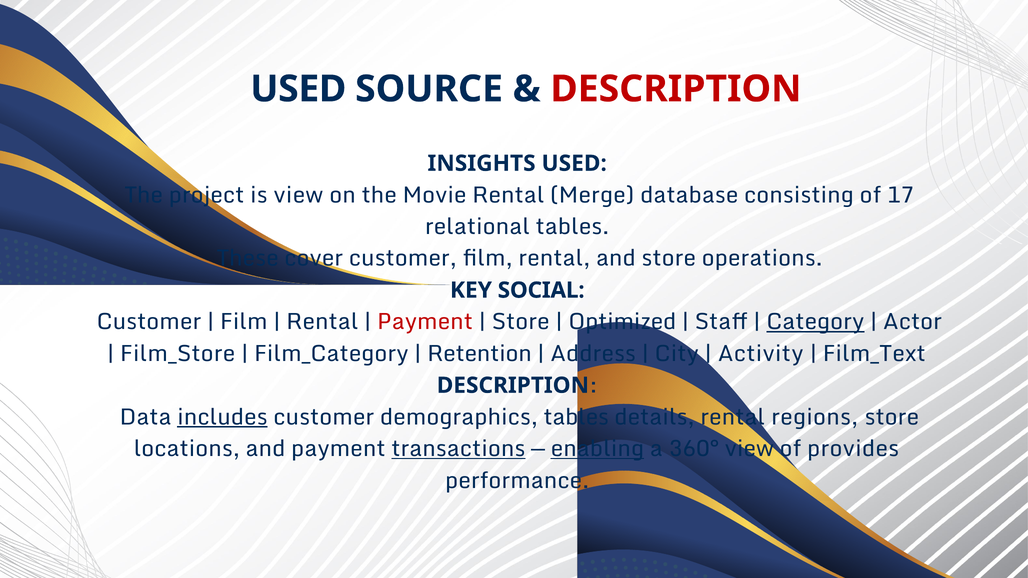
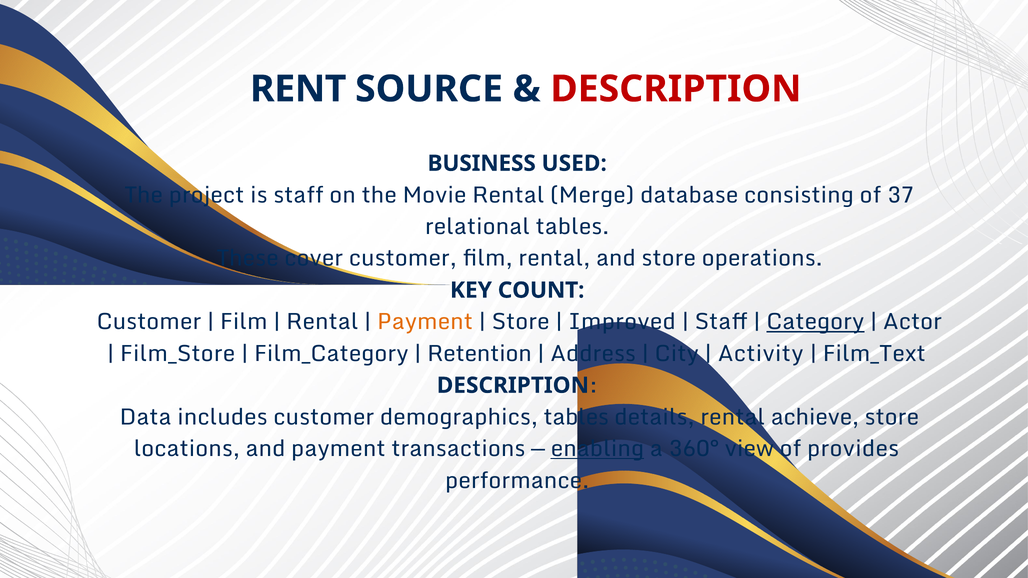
USED: USED -> RENT (298, 89)
INSIGHTS: INSIGHTS -> BUSINESS (482, 163)
is view: view -> staff (298, 195)
17: 17 -> 37 (901, 195)
SOCIAL: SOCIAL -> COUNT (541, 290)
Payment colour: red -> orange (425, 322)
Optimized: Optimized -> Improved (622, 322)
includes underline: present -> none (222, 417)
regions: regions -> achieve (815, 417)
transactions underline: present -> none (458, 449)
